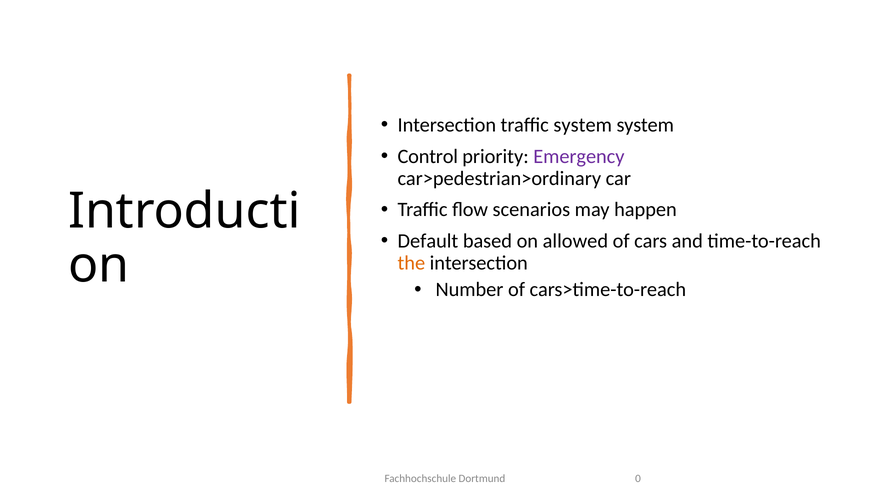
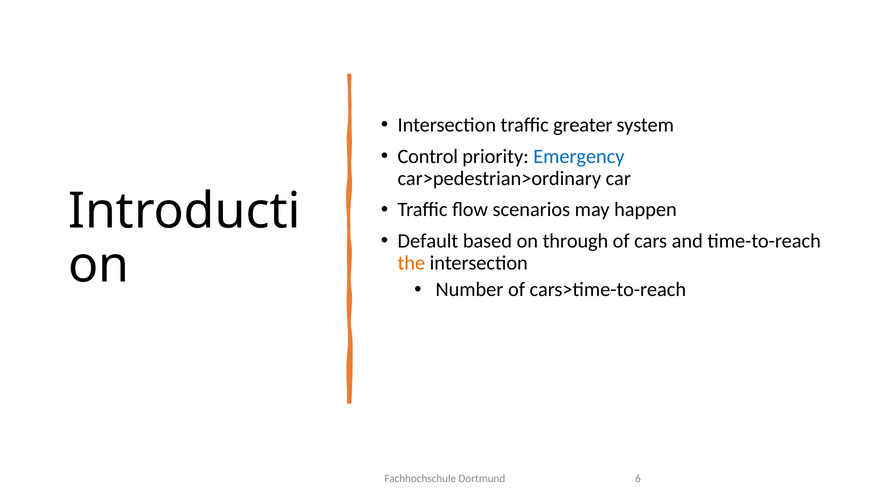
traffic system: system -> greater (583, 125)
Emergency colour: purple -> blue (579, 156)
allowed: allowed -> through (575, 241)
0: 0 -> 6 (638, 478)
